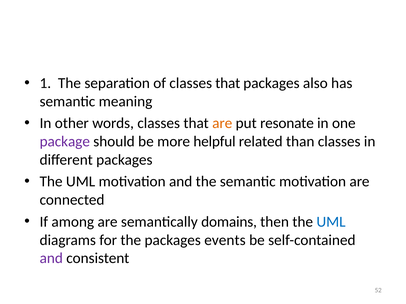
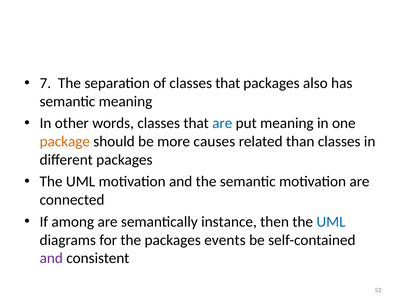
1: 1 -> 7 (45, 83)
are colour: orange -> blue (222, 123)
put resonate: resonate -> meaning (287, 123)
package colour: purple -> orange (65, 142)
helpful: helpful -> causes (214, 142)
domains: domains -> instance (229, 222)
